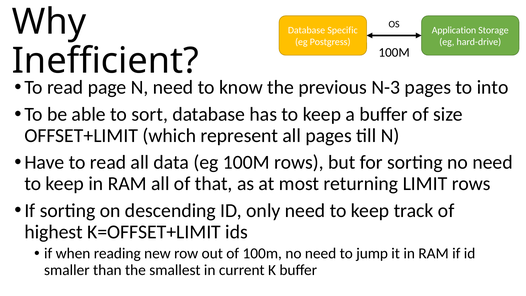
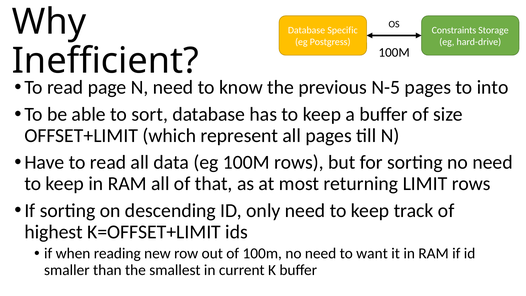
Application: Application -> Constraints (454, 30)
N-3: N-3 -> N-5 (386, 87)
jump: jump -> want (372, 253)
